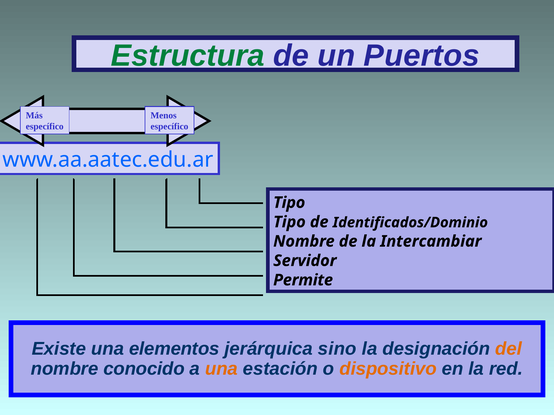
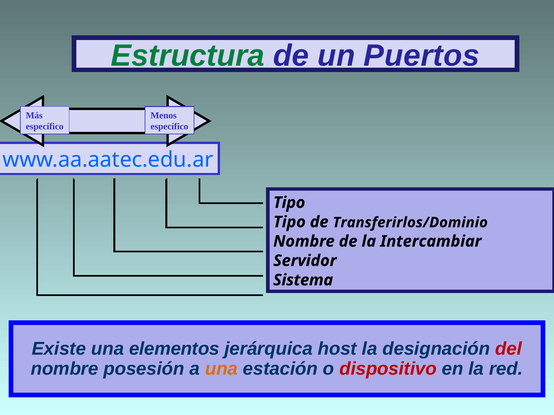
Identificados/Dominio: Identificados/Dominio -> Transferirlos/Dominio (410, 223)
Permite: Permite -> Sistema (303, 280)
sino: sino -> host (337, 349)
del colour: orange -> red (509, 349)
conocido: conocido -> posesión (144, 369)
dispositivo colour: orange -> red (388, 369)
